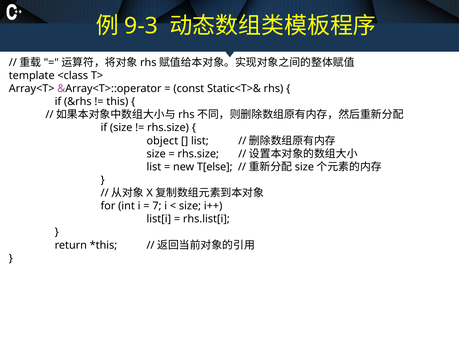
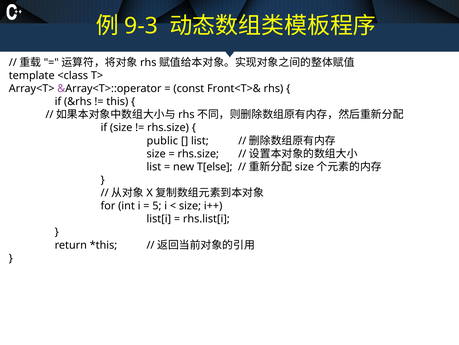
Static<T>&: Static<T>& -> Front<T>& (234, 88)
object: object -> public (162, 140)
7: 7 -> 5 (157, 206)
